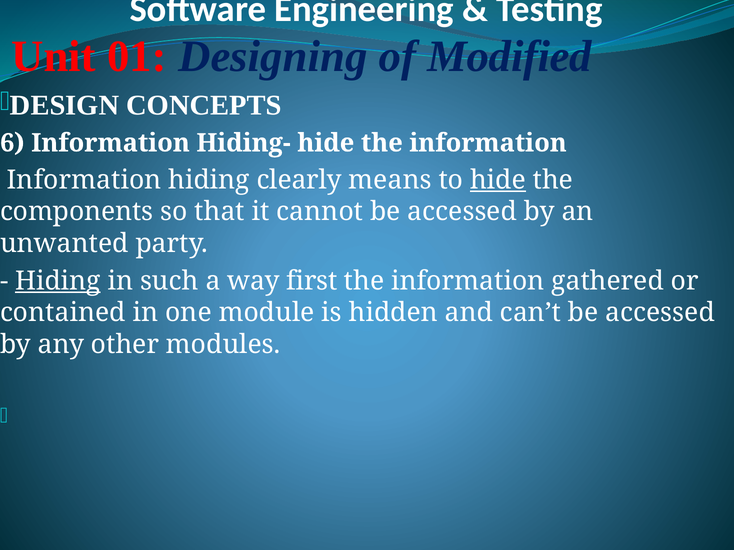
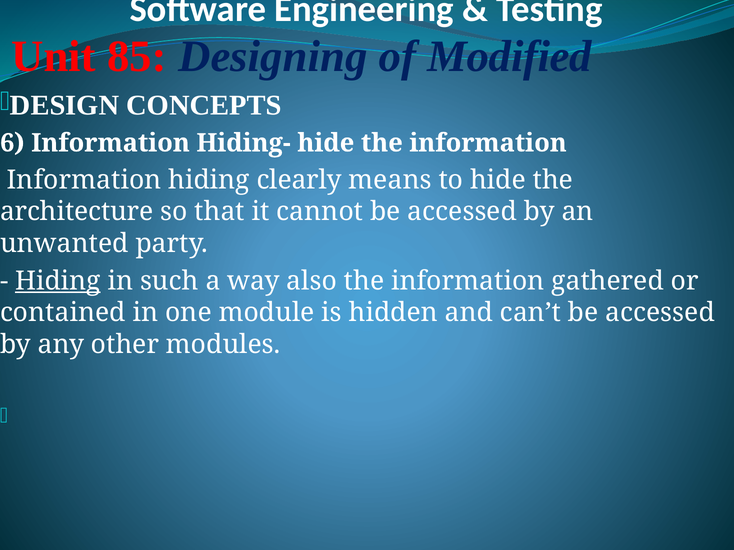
01: 01 -> 85 (137, 57)
hide underline: present -> none (498, 180)
components: components -> architecture (77, 212)
first: first -> also (312, 281)
